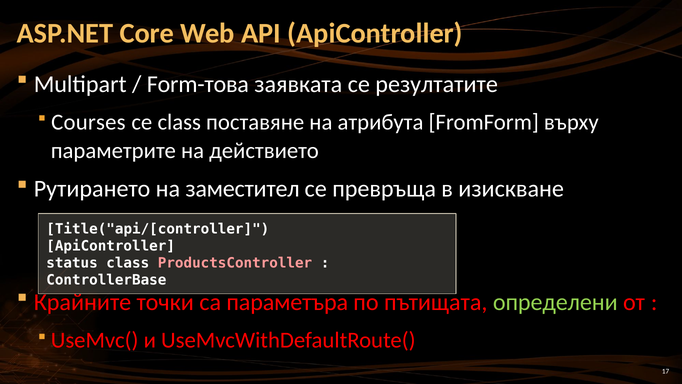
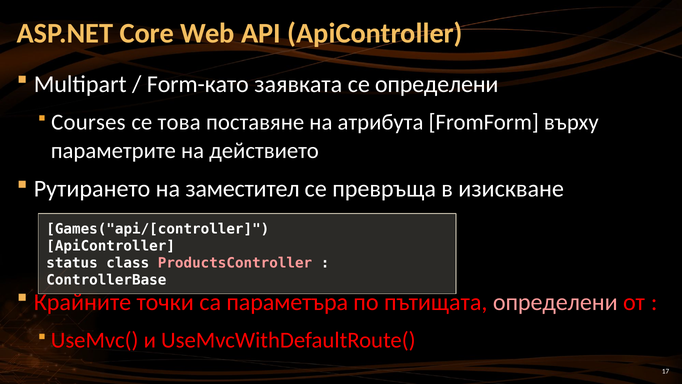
Form-това: Form-това -> Form-като (198, 84)
се резултатите: резултатите -> определени (437, 84)
се class: class -> това (179, 122)
Title("api/[controller: Title("api/[controller -> Games("api/[controller (158, 229)
определени colour: light green -> pink (555, 302)
